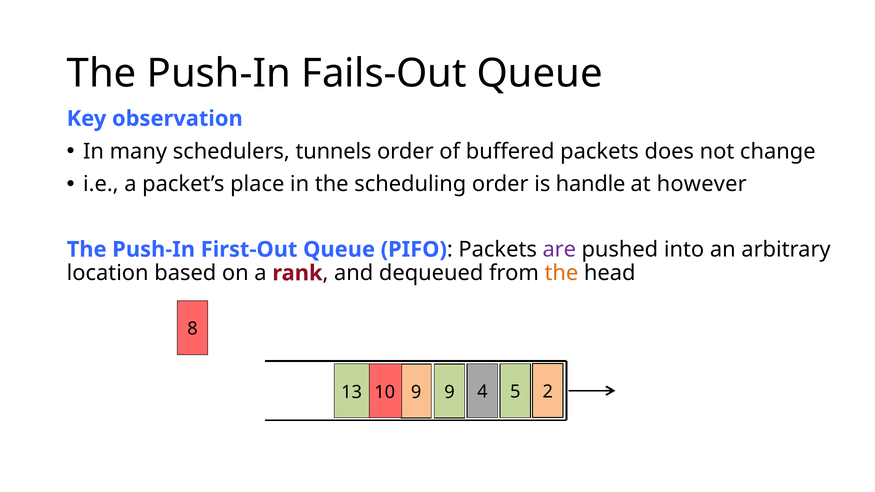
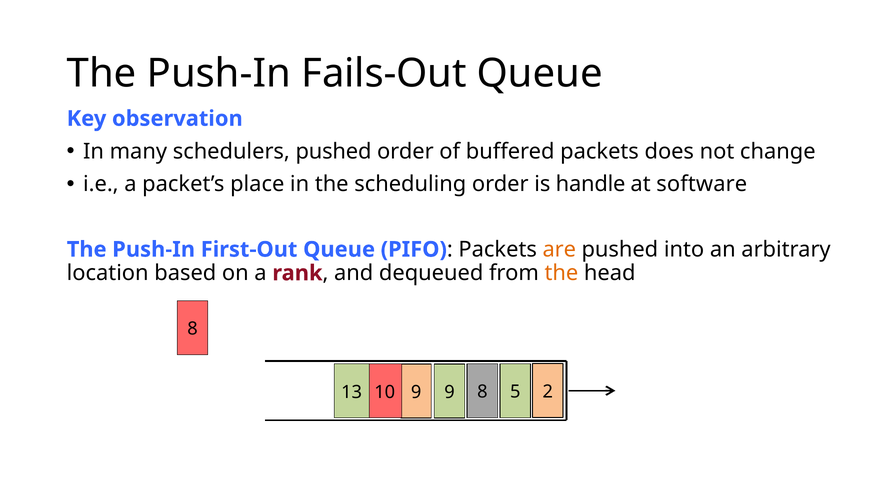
schedulers tunnels: tunnels -> pushed (334, 151)
however: however -> software (702, 184)
are colour: purple -> orange (559, 250)
9 4: 4 -> 8 (482, 392)
